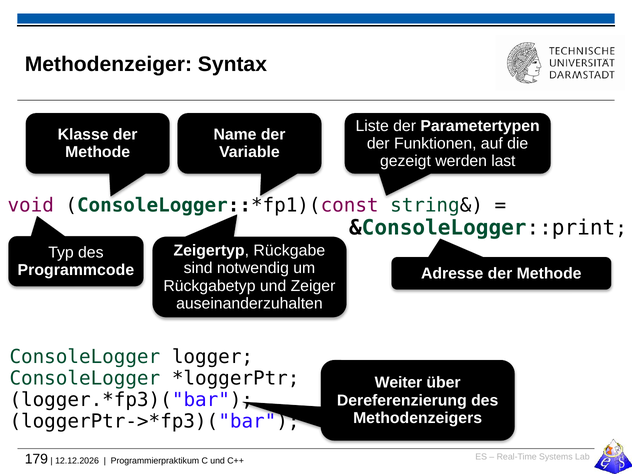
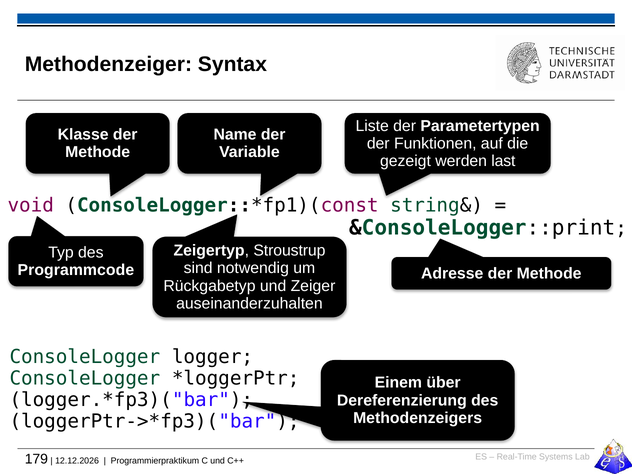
Rückgabe: Rückgabe -> Stroustrup (289, 251)
Weiter: Weiter -> Einem (398, 383)
